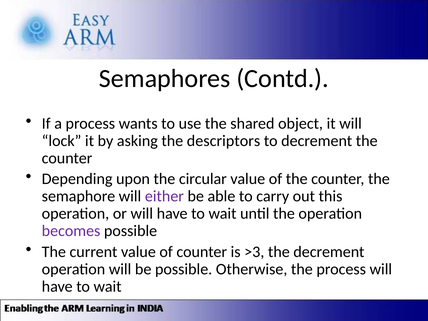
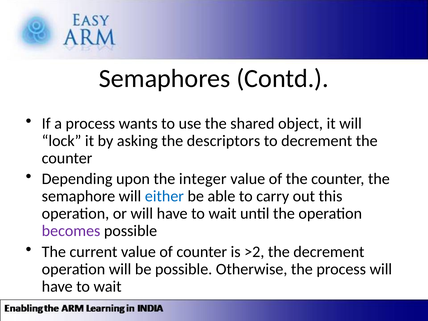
circular: circular -> integer (203, 179)
either colour: purple -> blue (164, 196)
>3: >3 -> >2 (254, 252)
